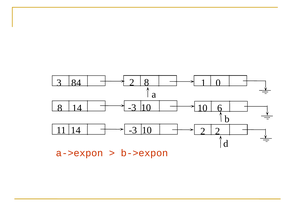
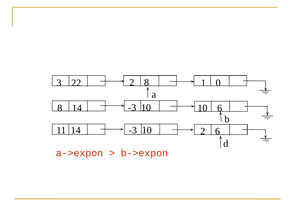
84: 84 -> 22 (76, 83)
2 2: 2 -> 6 (218, 131)
